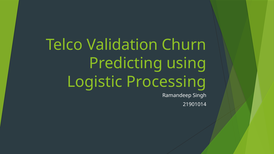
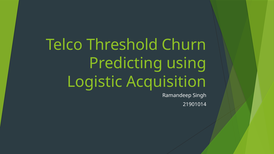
Validation: Validation -> Threshold (122, 45)
Processing: Processing -> Acquisition (166, 82)
